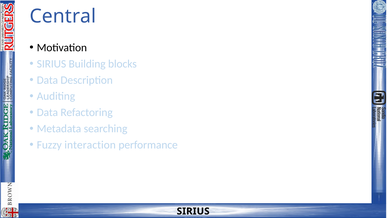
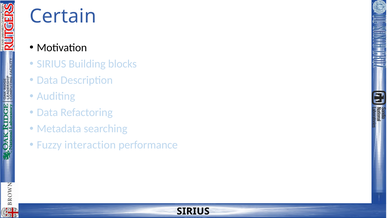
Central: Central -> Certain (63, 16)
